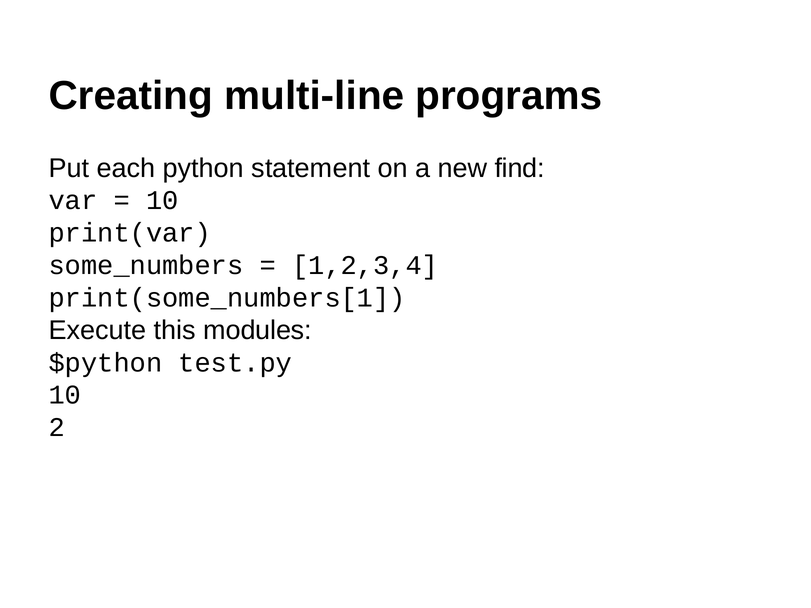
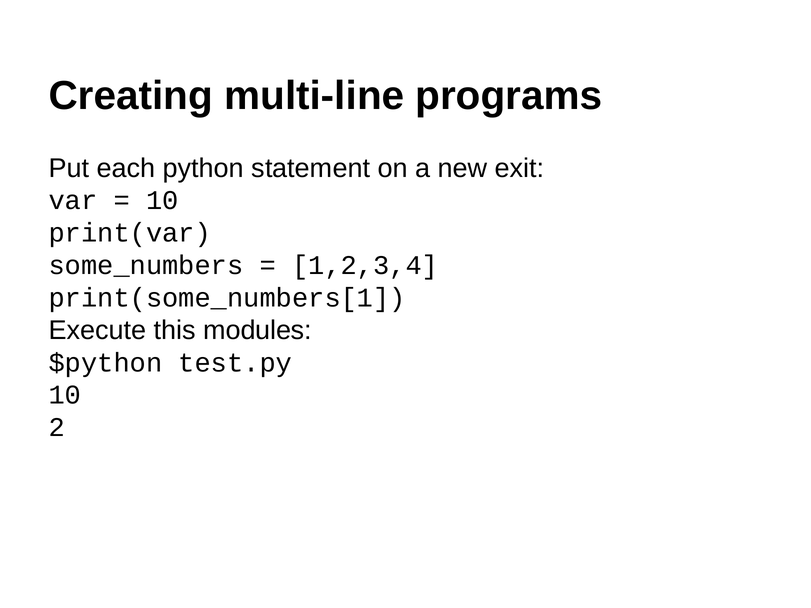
find: find -> exit (520, 168)
